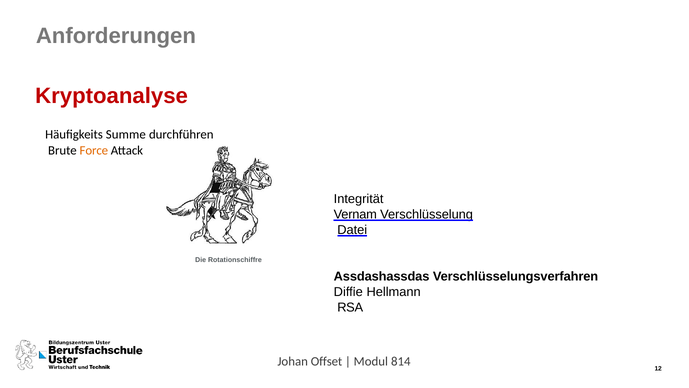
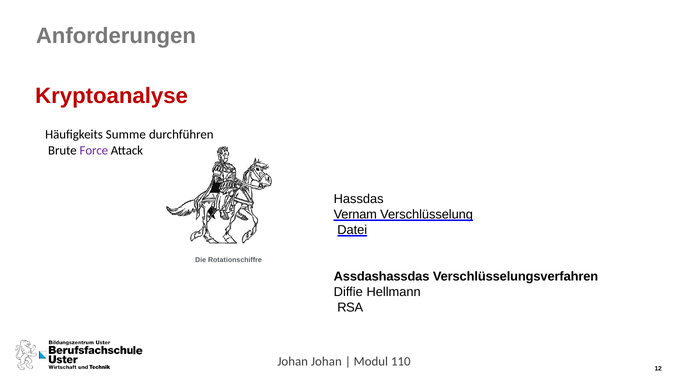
Force colour: orange -> purple (94, 150)
Integrität: Integrität -> Hassdas (359, 199)
Johan Offset: Offset -> Johan (326, 361)
814: 814 -> 110 (401, 361)
